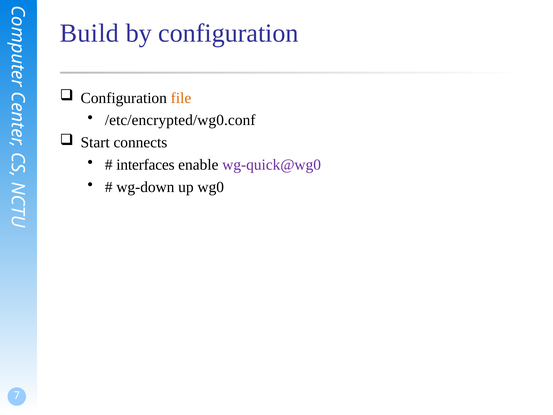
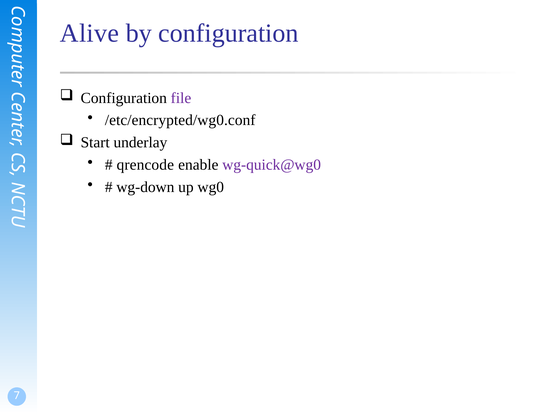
Build: Build -> Alive (89, 33)
file colour: orange -> purple (181, 98)
connects: connects -> underlay (140, 142)
interfaces: interfaces -> qrencode (145, 165)
